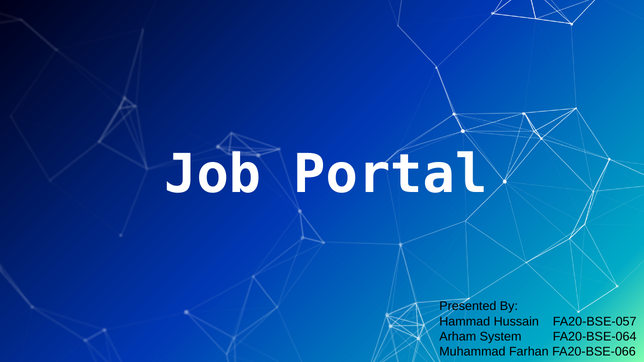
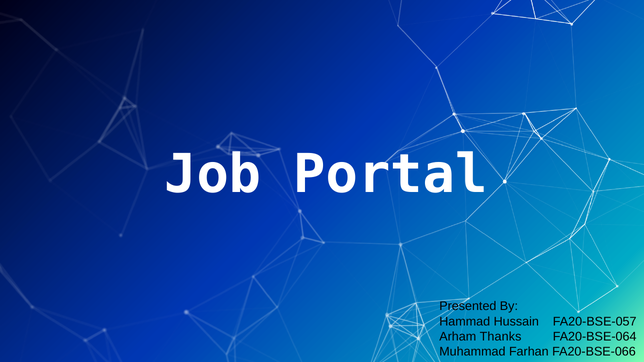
System: System -> Thanks (501, 337)
